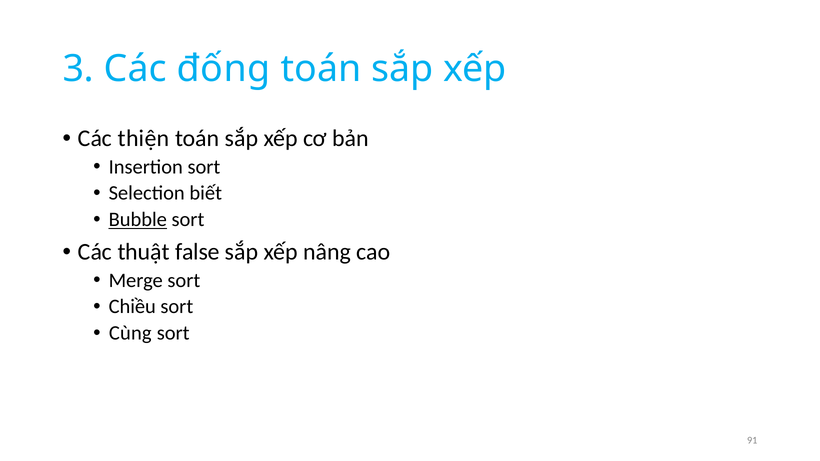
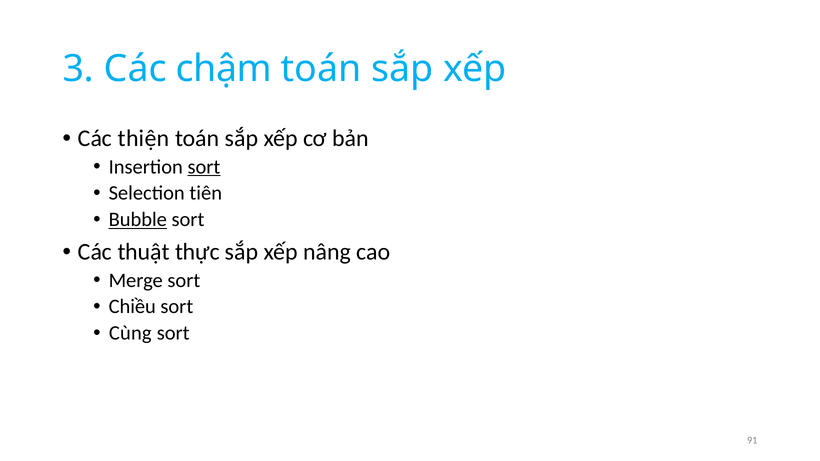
đống: đống -> chậm (224, 69)
sort underline: none -> present (204, 167)
biết: biết -> tiên (206, 193)
false: false -> thực (197, 252)
